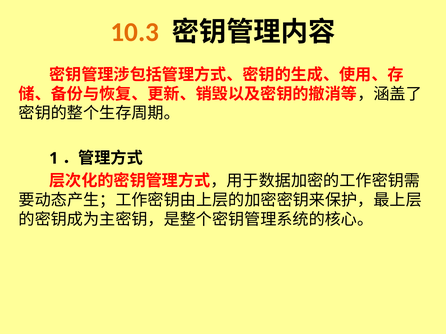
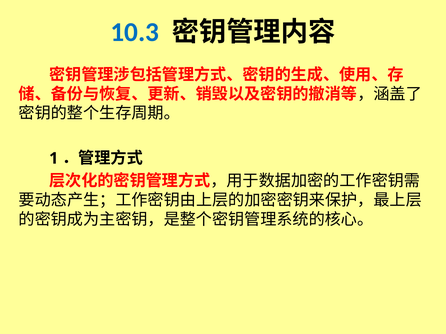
10.3 colour: orange -> blue (135, 32)
